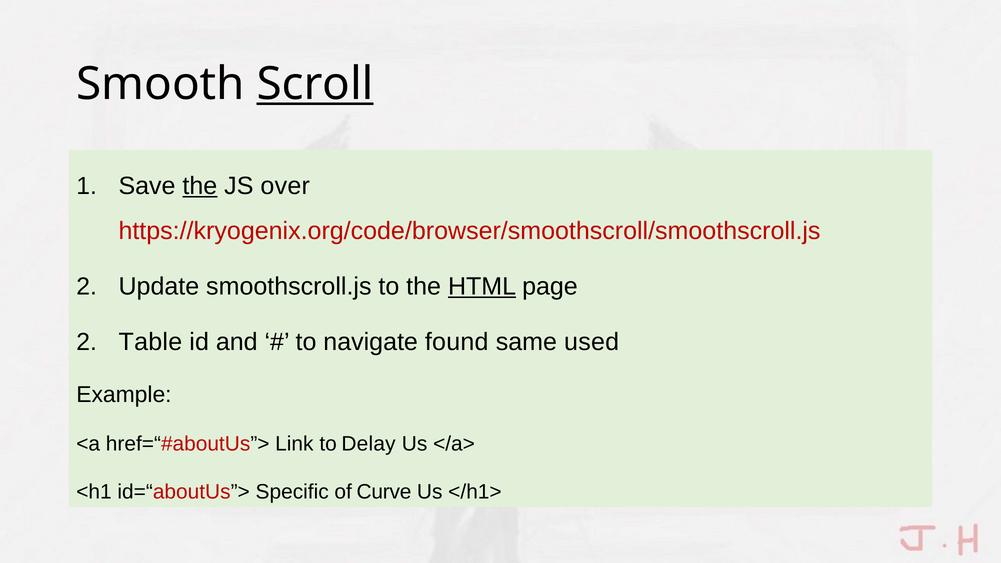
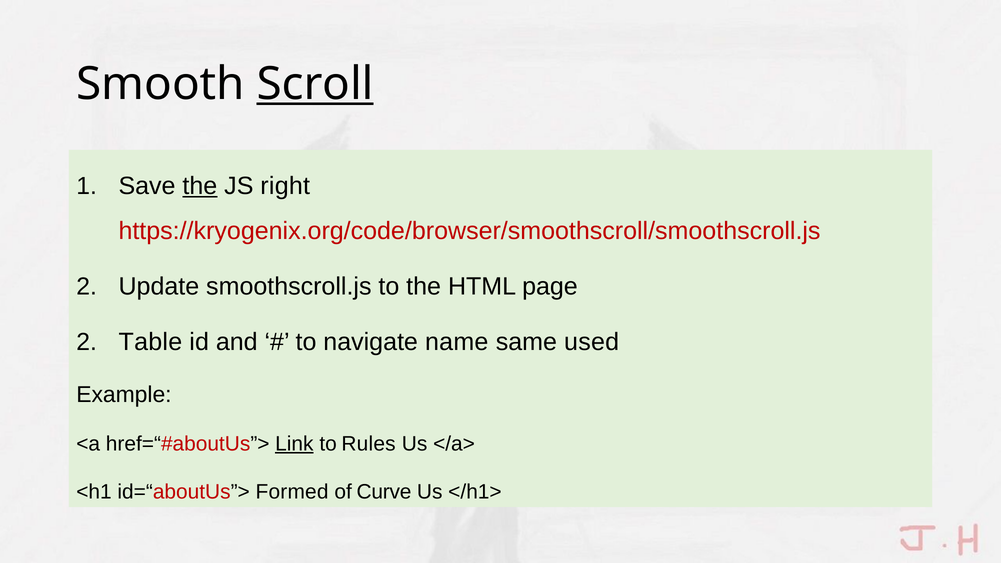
over: over -> right (285, 186)
HTML underline: present -> none (482, 286)
found: found -> name (457, 342)
Link underline: none -> present (294, 444)
Delay: Delay -> Rules (369, 444)
Specific: Specific -> Formed (292, 492)
